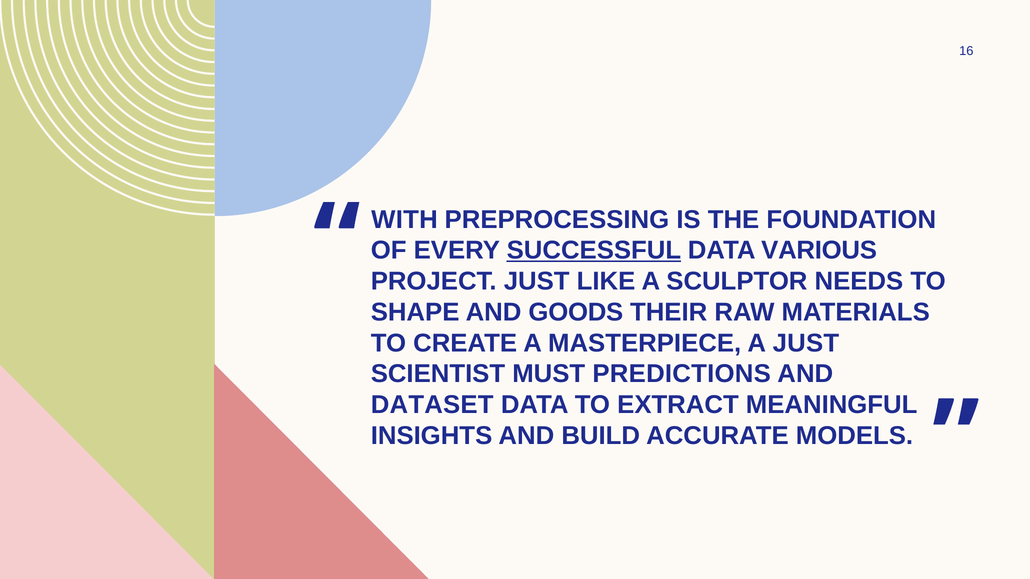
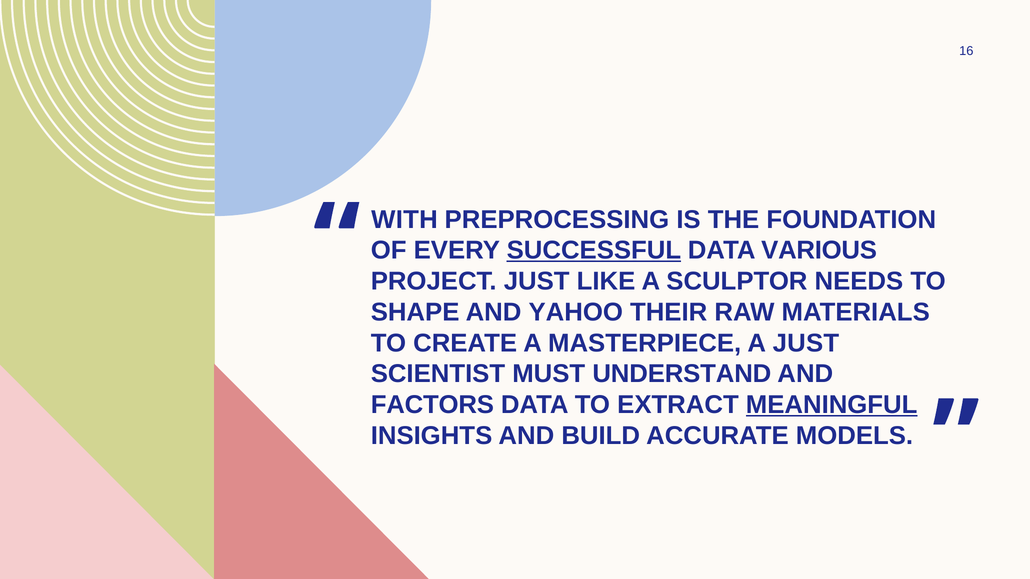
GOODS: GOODS -> YAHOO (576, 312)
PREDICTIONS: PREDICTIONS -> UNDERSTAND (682, 374)
DATASET: DATASET -> FACTORS (432, 405)
MEANINGFUL underline: none -> present (832, 405)
